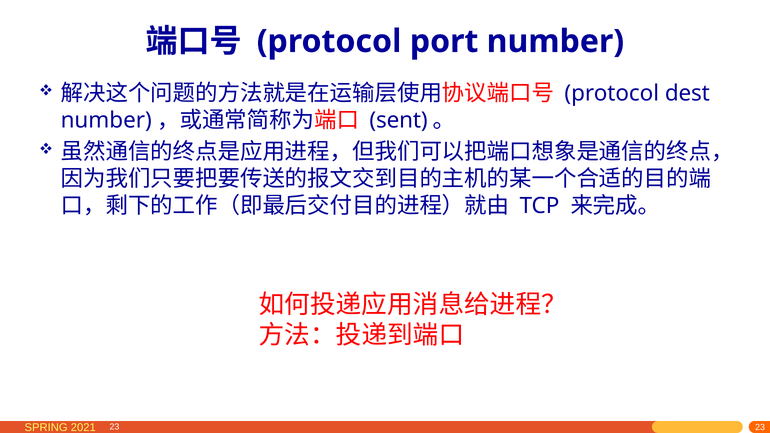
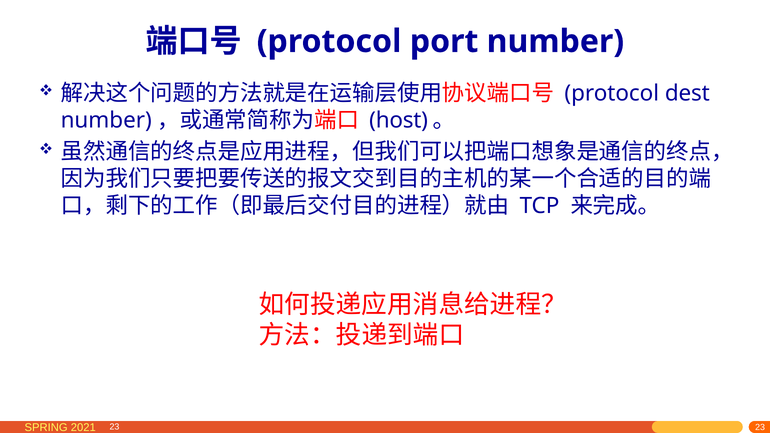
sent: sent -> host (399, 120)
